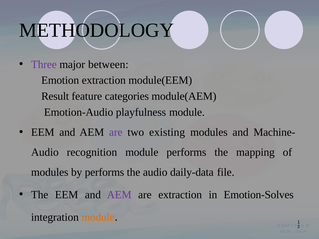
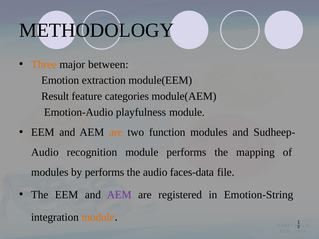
Three colour: purple -> orange (44, 64)
are colour: purple -> orange (116, 132)
existing: existing -> function (167, 132)
Machine-: Machine- -> Sudheep- (274, 132)
daily-data: daily-data -> faces-data (192, 172)
are extraction: extraction -> registered (180, 195)
Emotion-Solves: Emotion-Solves -> Emotion-String (259, 195)
